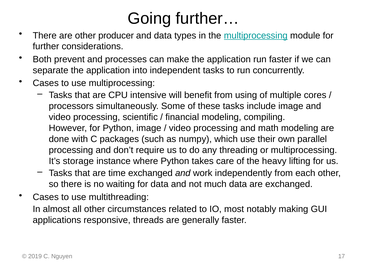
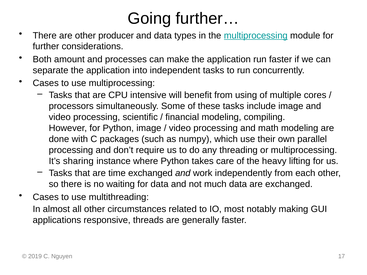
prevent: prevent -> amount (69, 59)
storage: storage -> sharing (78, 161)
